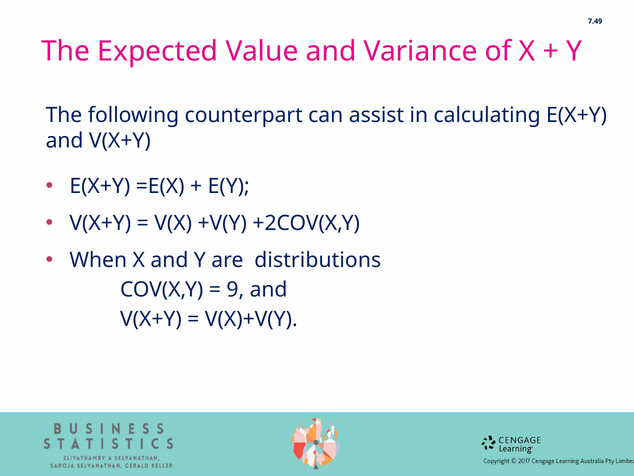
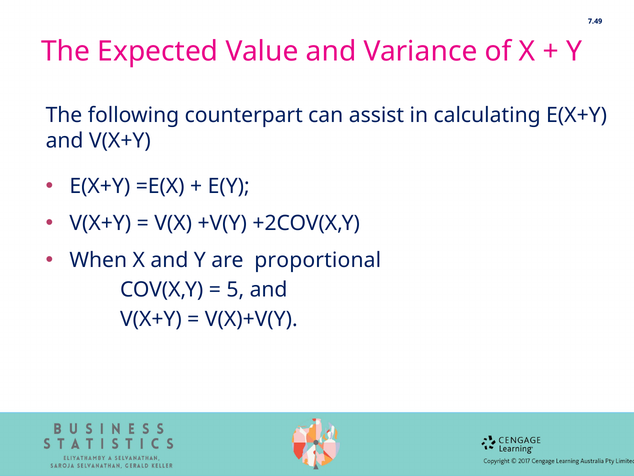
distributions: distributions -> proportional (318, 260)
9: 9 -> 5 (235, 290)
